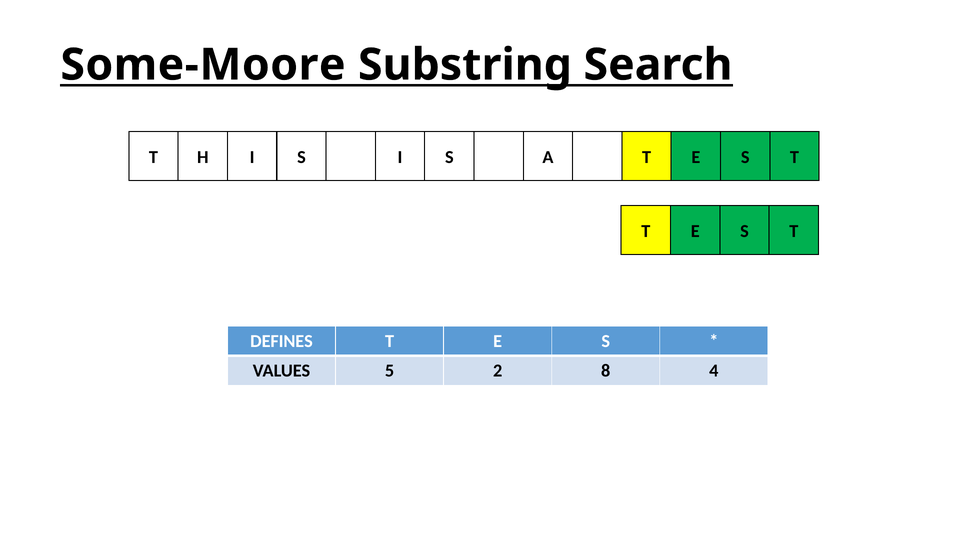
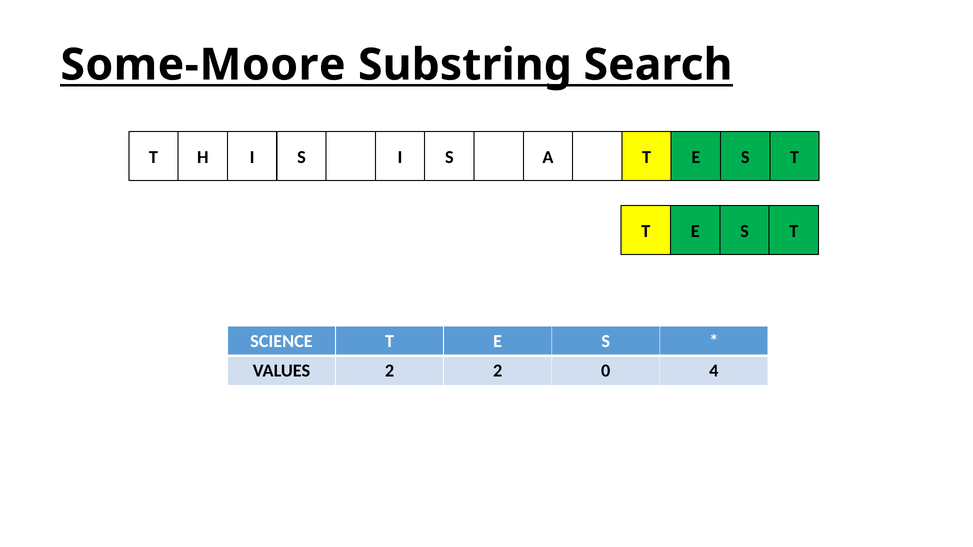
DEFINES: DEFINES -> SCIENCE (281, 341)
VALUES 5: 5 -> 2 (390, 371)
8: 8 -> 0 (606, 371)
